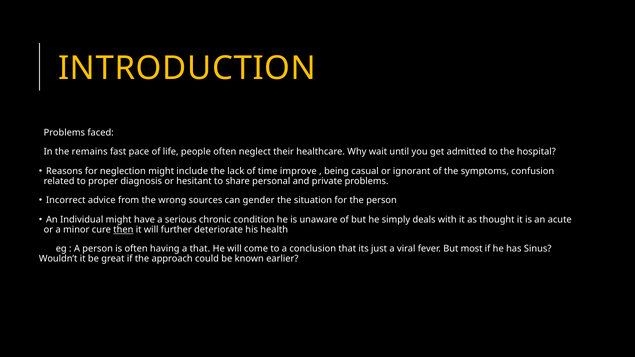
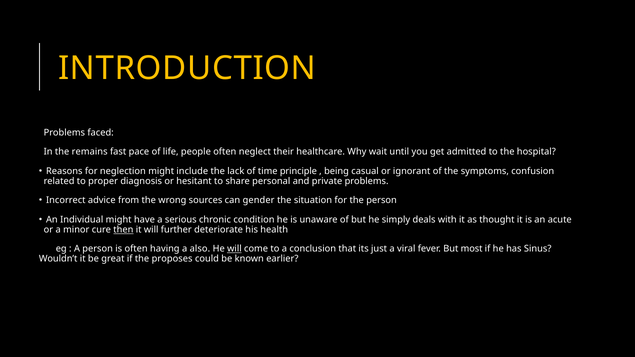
improve: improve -> principle (298, 171)
a that: that -> also (200, 249)
will underline: none -> present (234, 249)
approach: approach -> proposes (172, 259)
